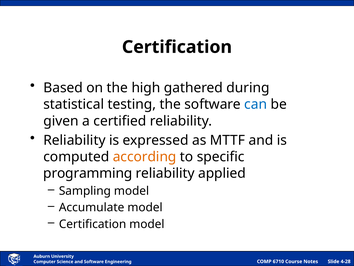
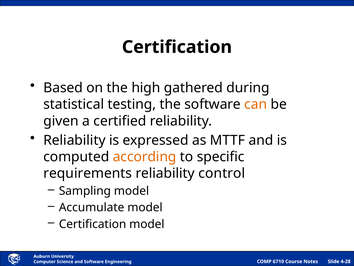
can colour: blue -> orange (256, 104)
programming: programming -> requirements (88, 173)
applied: applied -> control (222, 173)
